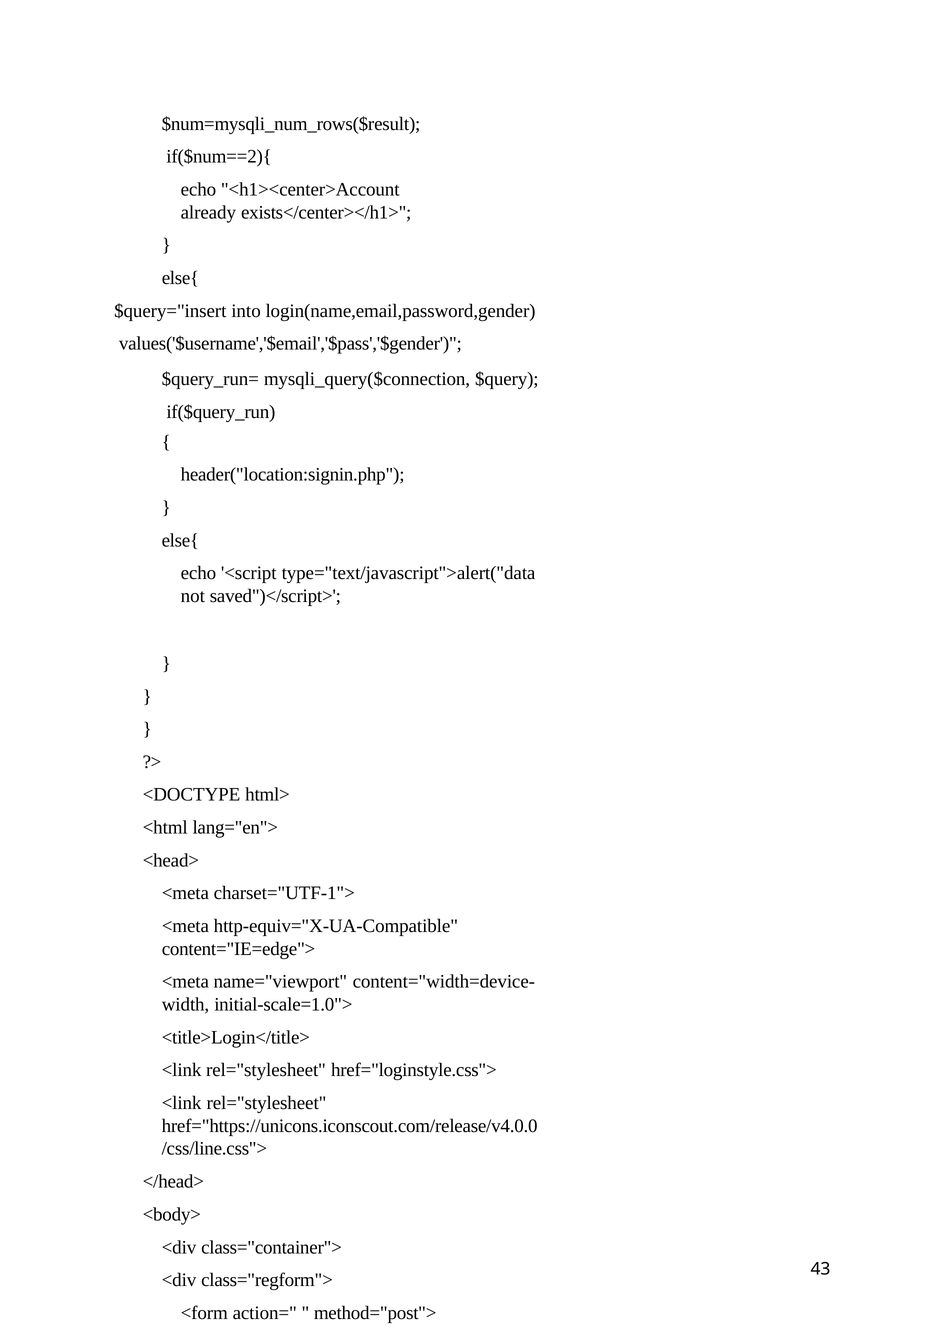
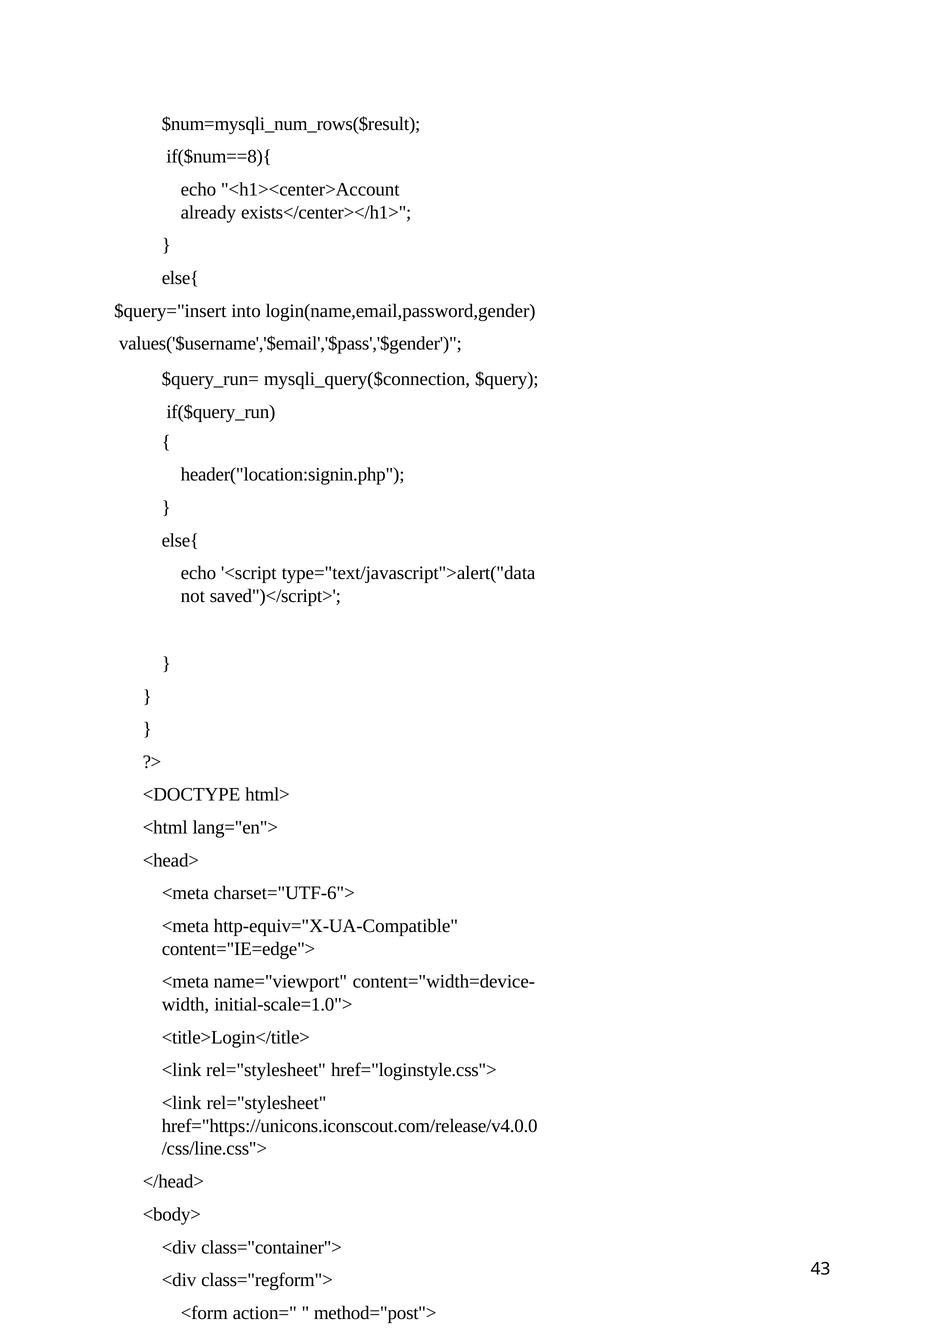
if($num==2){: if($num==2){ -> if($num==8){ (219, 157)
charset="UTF-1">: charset="UTF-1"> -> charset="UTF-6"> (284, 893)
